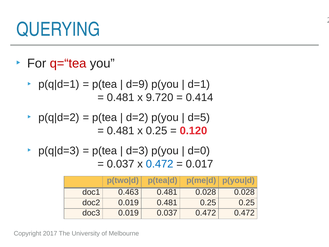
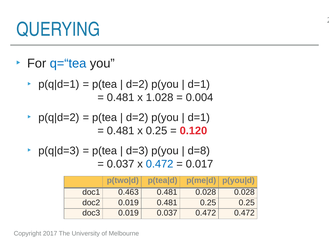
q=“tea colour: red -> blue (68, 63)
d=9: d=9 -> d=2 (137, 84)
9.720: 9.720 -> 1.028 (160, 97)
0.414: 0.414 -> 0.004 (200, 97)
d=5: d=5 -> d=1 (199, 117)
d=0: d=0 -> d=8 (199, 151)
